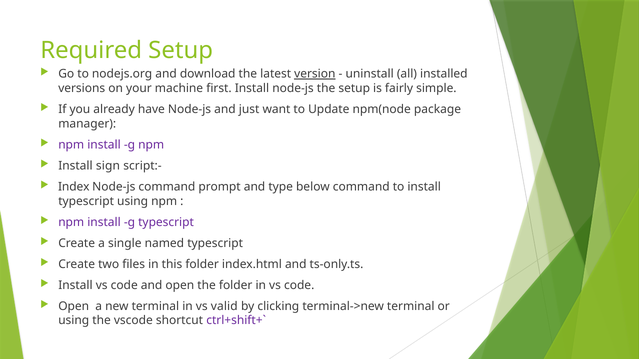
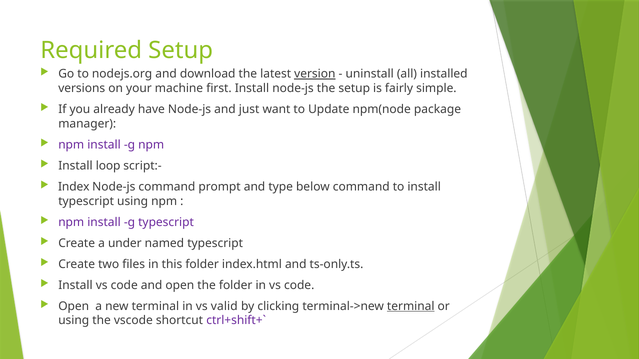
sign: sign -> loop (108, 166)
single: single -> under (125, 243)
terminal underline: none -> present (411, 307)
